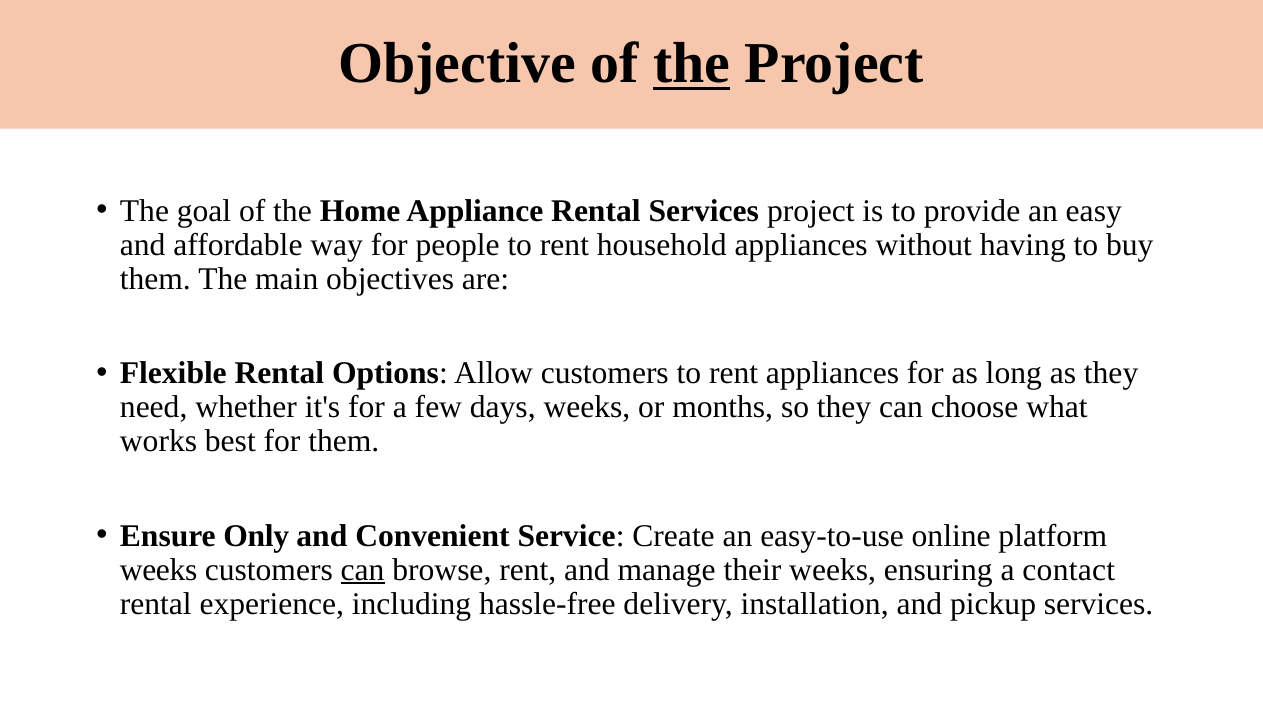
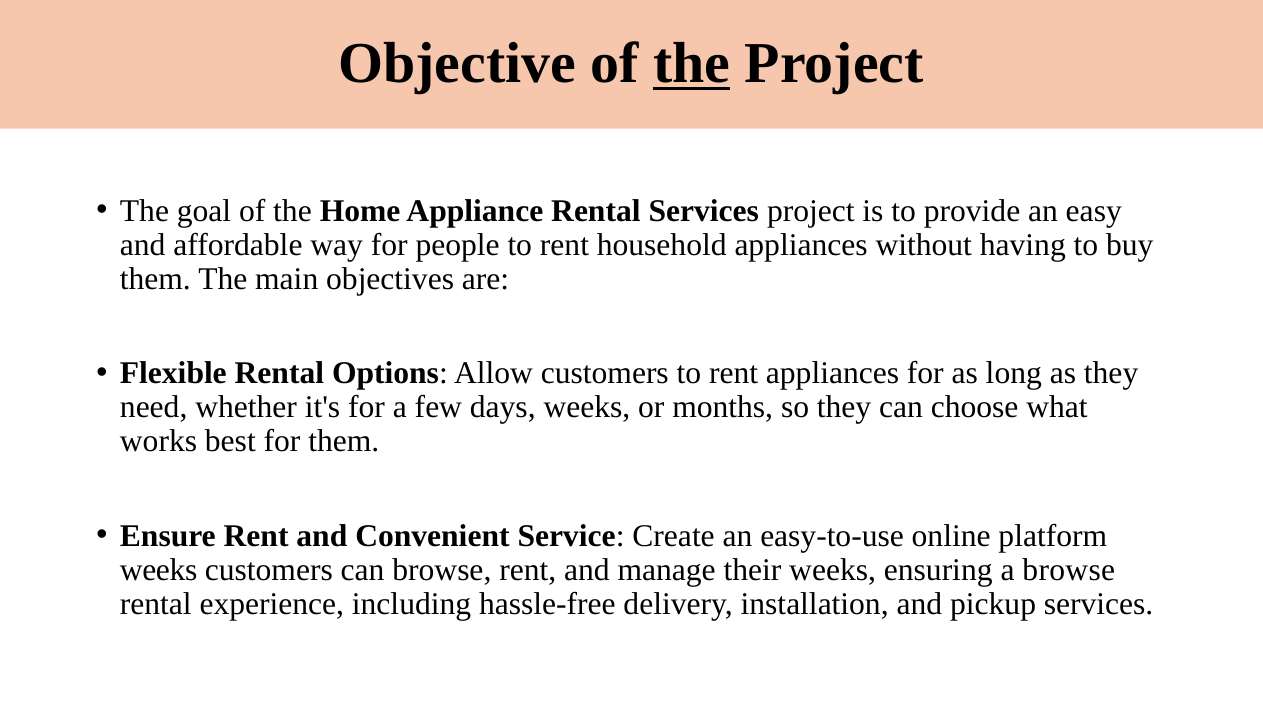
Ensure Only: Only -> Rent (256, 536)
can underline: present -> none (363, 570)
a contact: contact -> browse (1069, 570)
